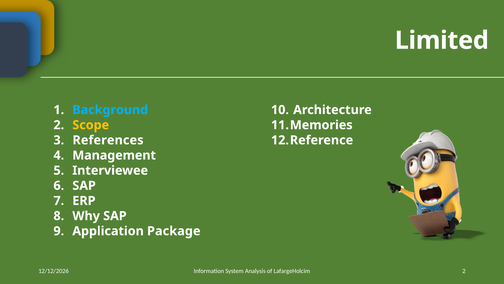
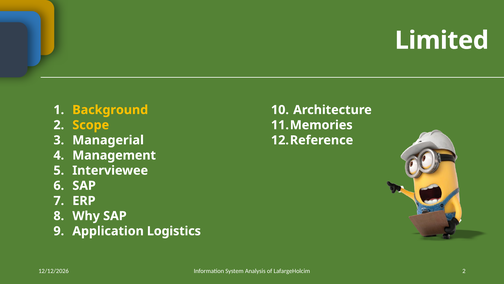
Background colour: light blue -> yellow (110, 110)
References: References -> Managerial (108, 140)
Package: Package -> Logistics (174, 231)
